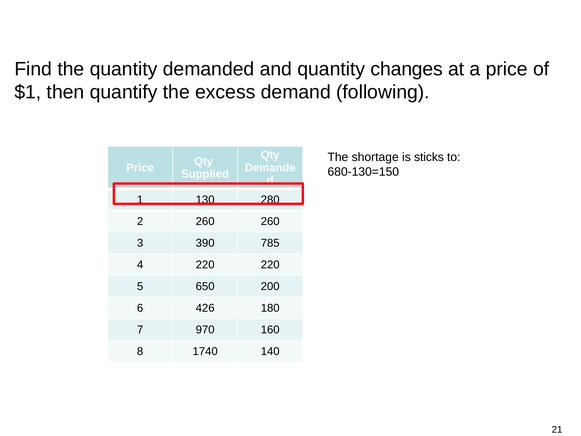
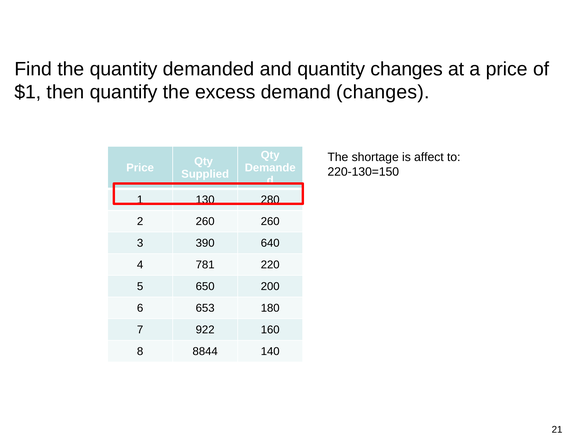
demand following: following -> changes (383, 92)
sticks: sticks -> affect (429, 157)
680-130=150: 680-130=150 -> 220-130=150 (363, 172)
785: 785 -> 640 (270, 243)
4 220: 220 -> 781 (205, 265)
426: 426 -> 653 (205, 308)
970: 970 -> 922 (205, 330)
1740: 1740 -> 8844 (205, 351)
